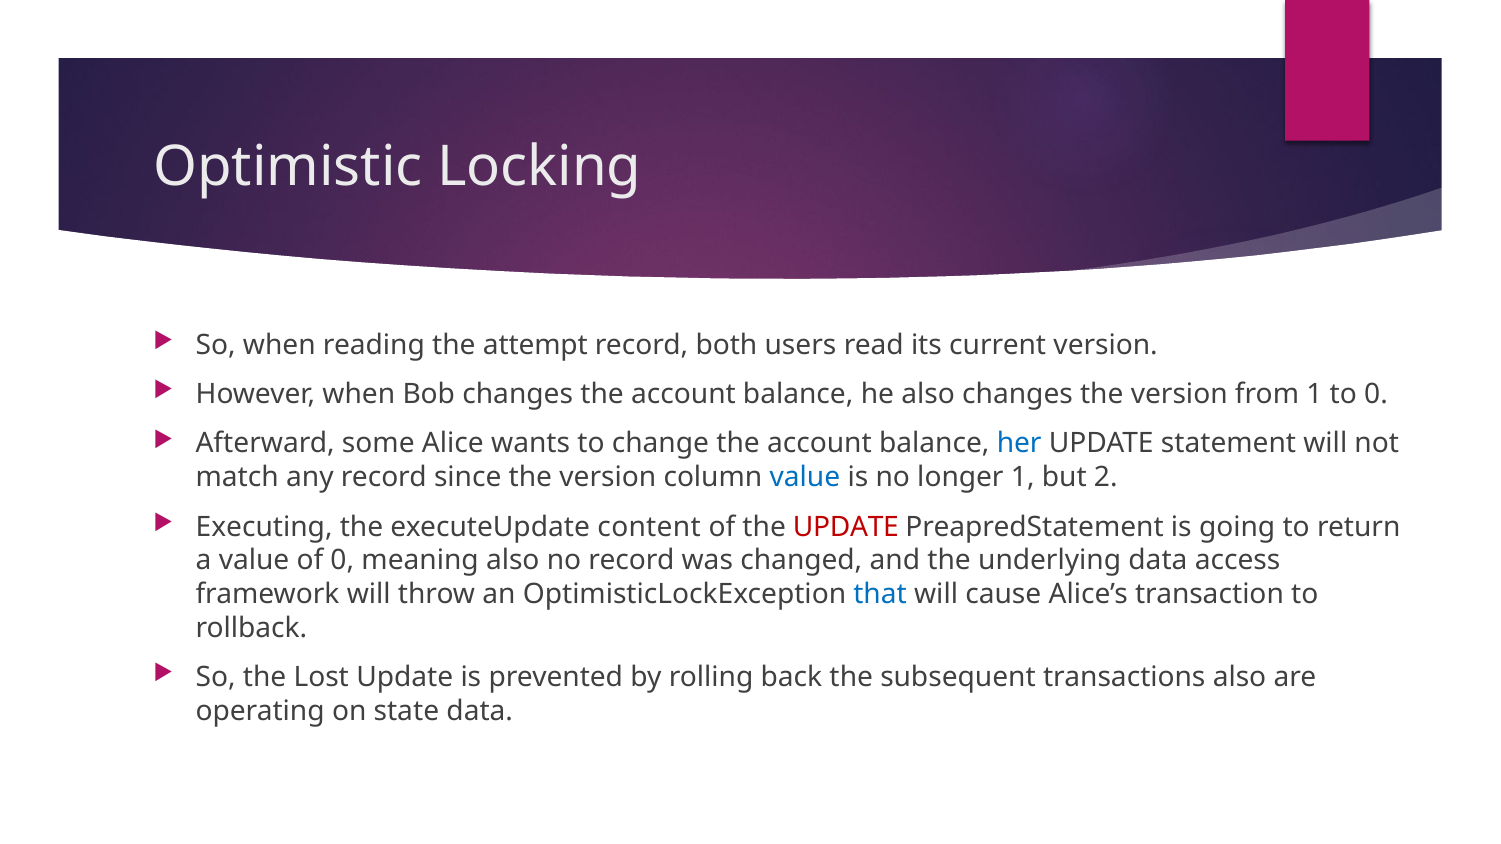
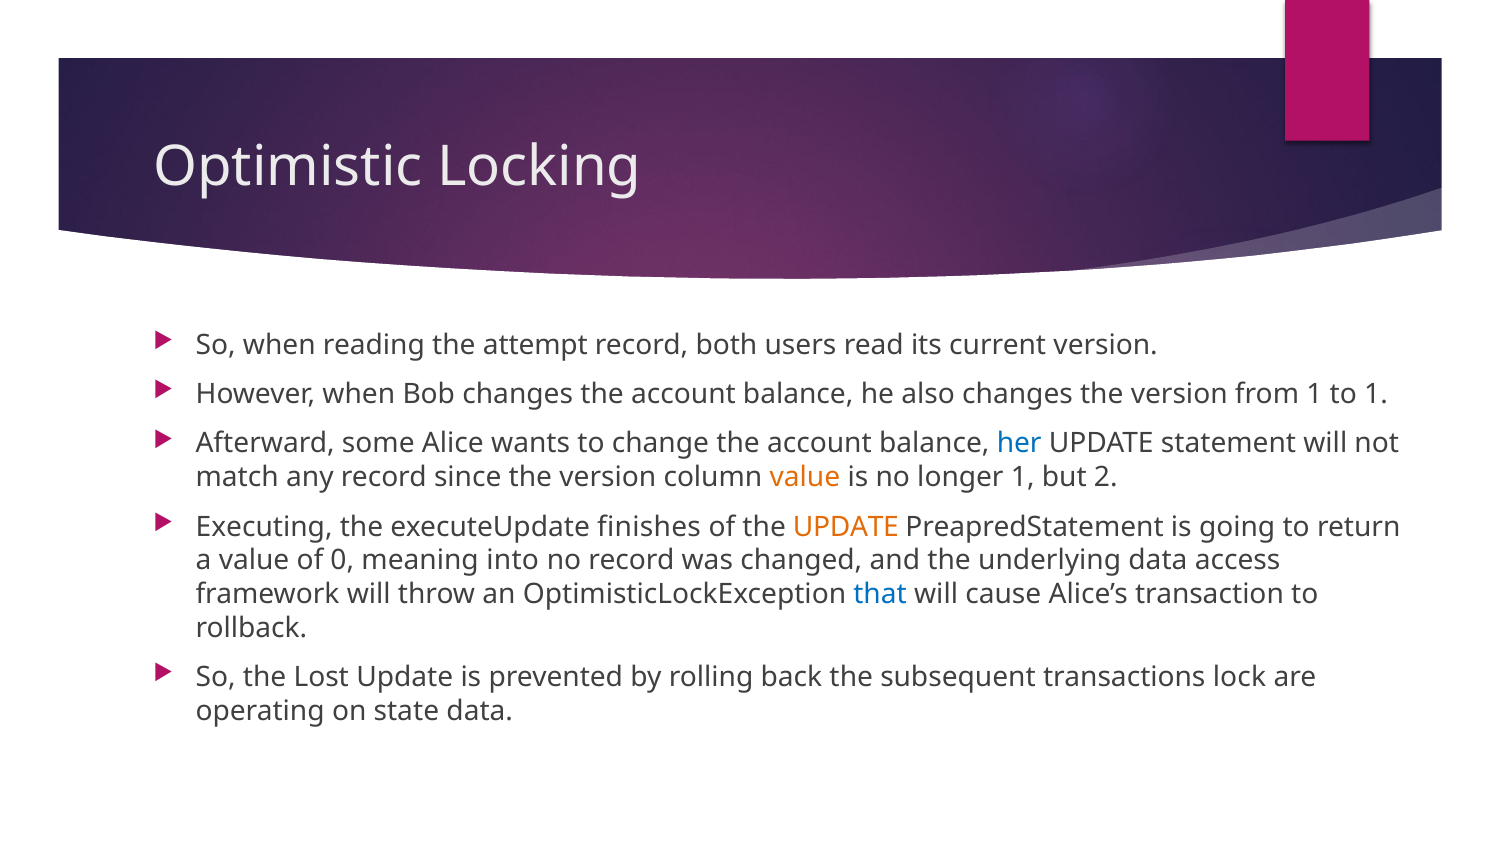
to 0: 0 -> 1 (1376, 394)
value colour: blue -> orange (805, 478)
content: content -> finishes (649, 527)
UPDATE colour: red -> orange (846, 527)
meaning also: also -> into (513, 561)
transactions also: also -> lock (1239, 678)
